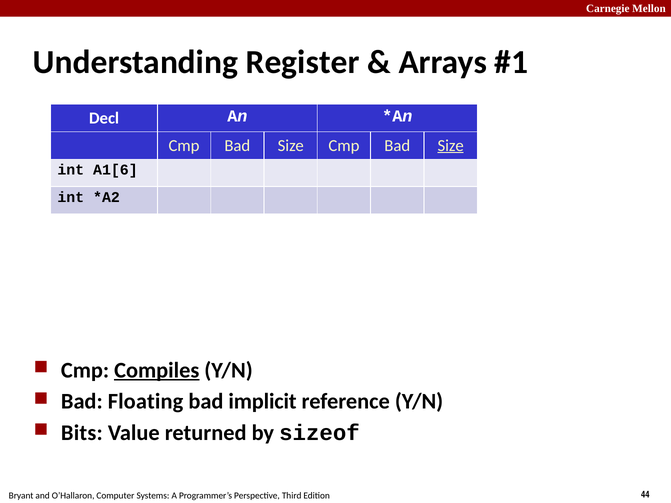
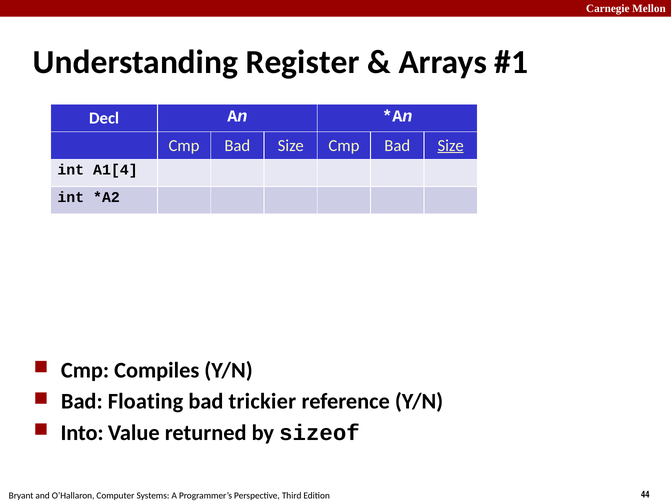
A1[6: A1[6 -> A1[4 (115, 170)
Compiles underline: present -> none (157, 370)
implicit: implicit -> trickier (262, 402)
Bits: Bits -> Into (82, 433)
